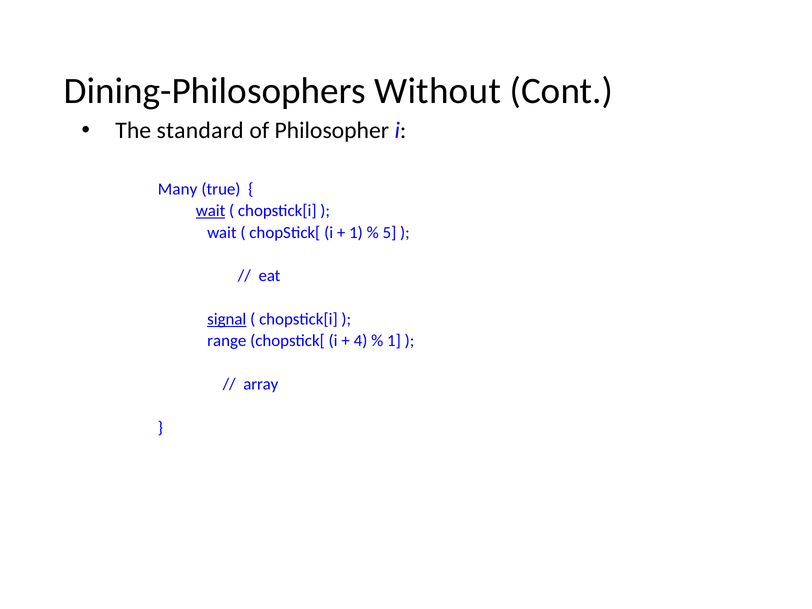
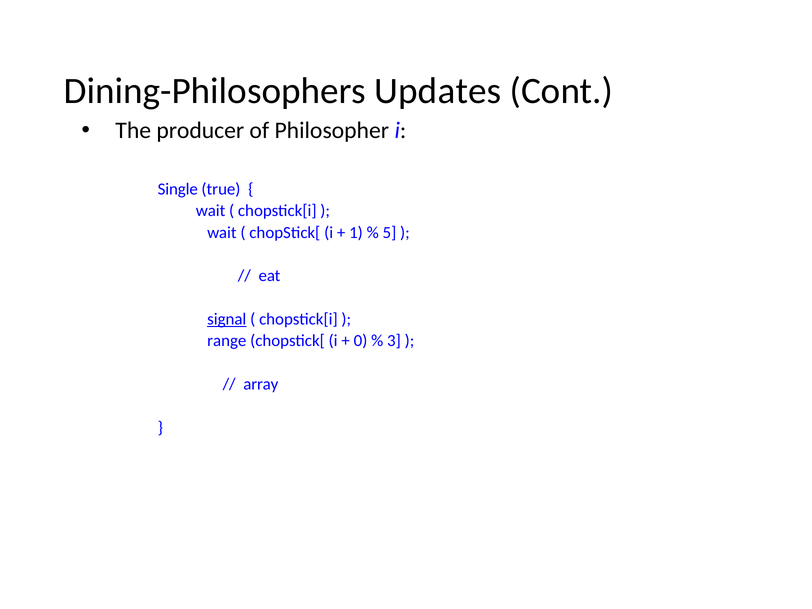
Without: Without -> Updates (438, 91)
standard: standard -> producer (200, 130)
Many: Many -> Single (178, 189)
wait underline: present -> none (211, 211)
4: 4 -> 0 (361, 341)
1: 1 -> 3 (394, 341)
